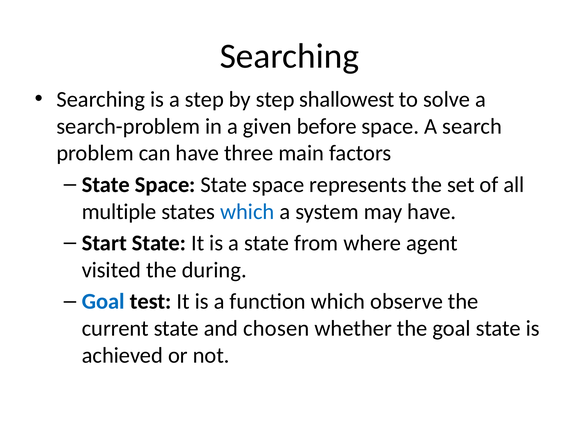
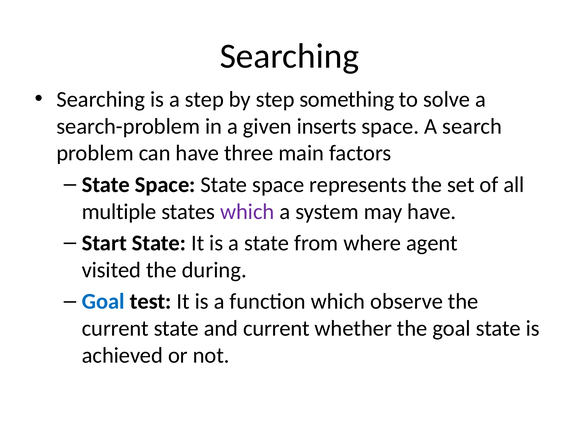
shallowest: shallowest -> something (347, 99)
before: before -> inserts (327, 126)
which colour: blue -> purple (247, 212)
and chosen: chosen -> current (276, 329)
